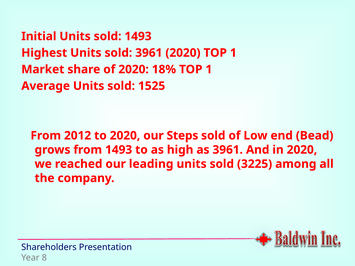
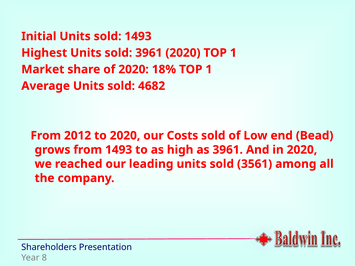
1525: 1525 -> 4682 (152, 86)
Steps: Steps -> Costs (182, 136)
3225: 3225 -> 3561 (255, 164)
